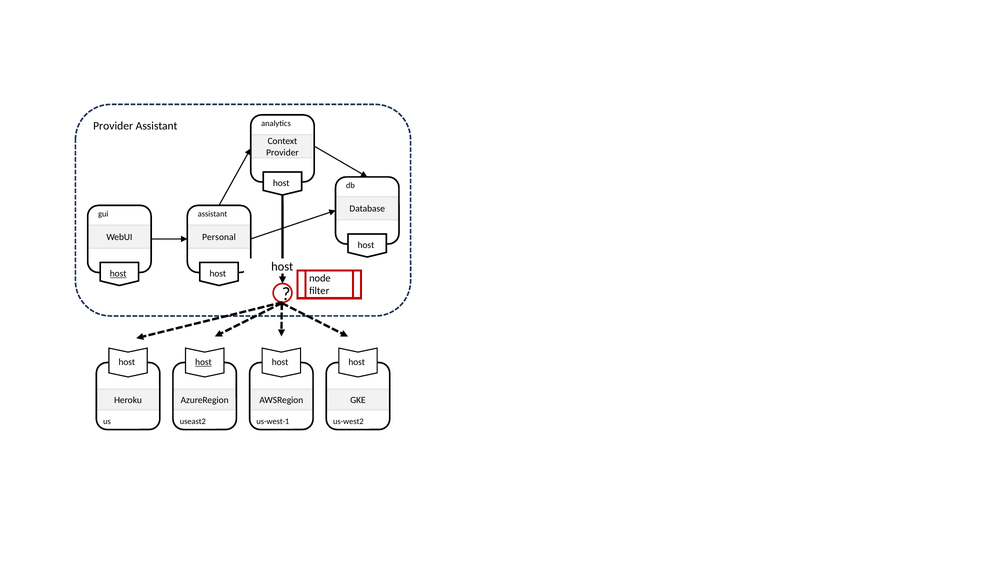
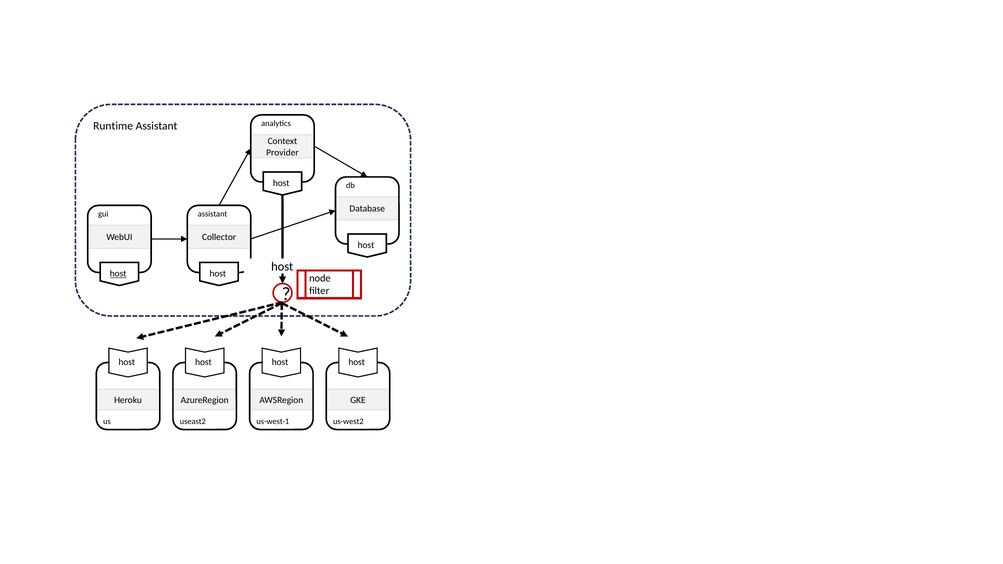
Provider: Provider -> Runtime (113, 126)
Personal: Personal -> Collector (219, 237)
host underline: present -> none (203, 362)
